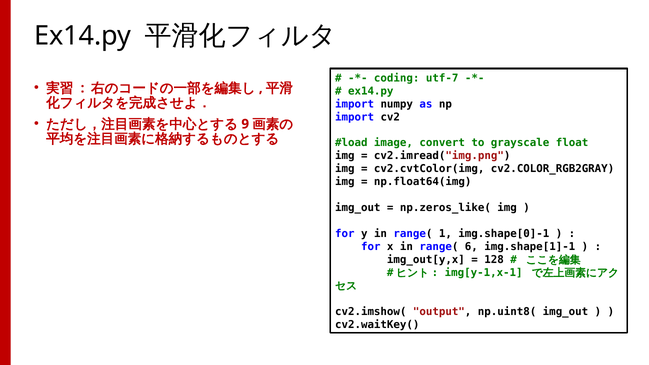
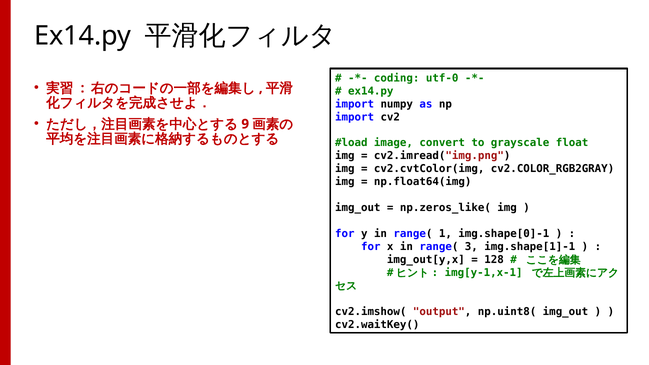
utf-7: utf-7 -> utf-0 (442, 78)
6: 6 -> 3 (471, 247)
